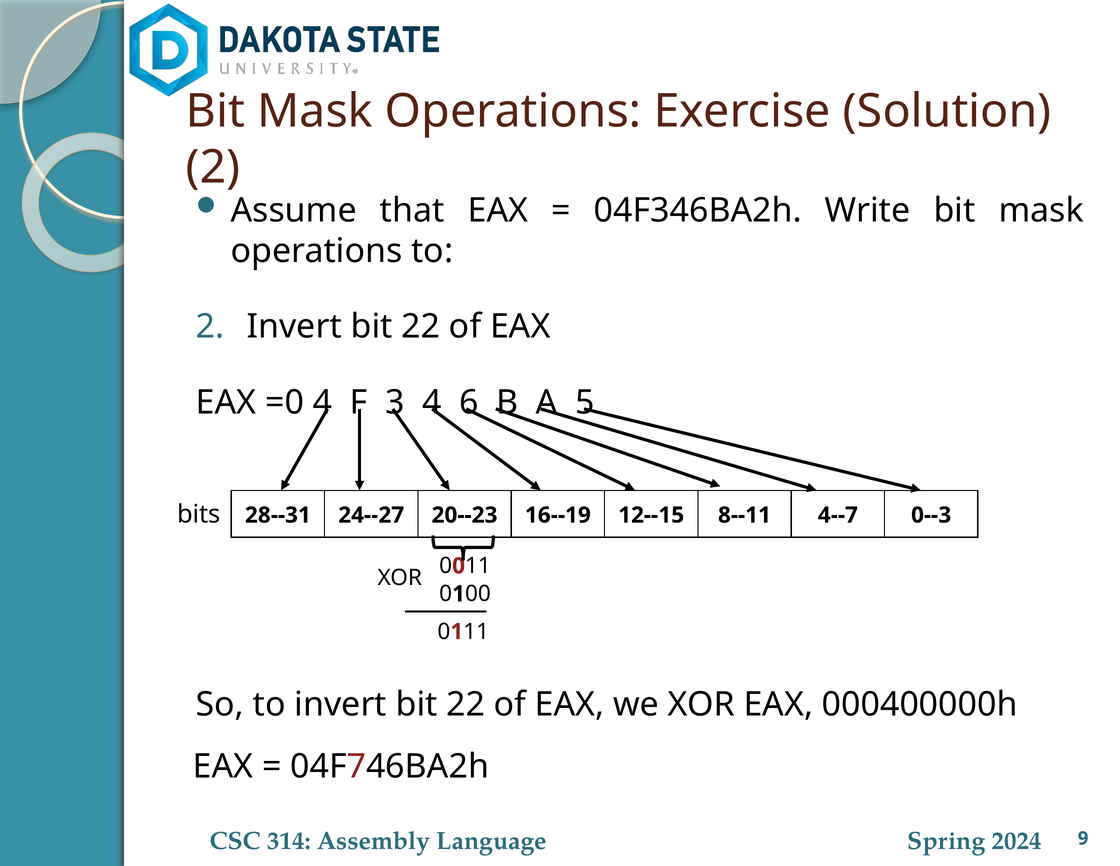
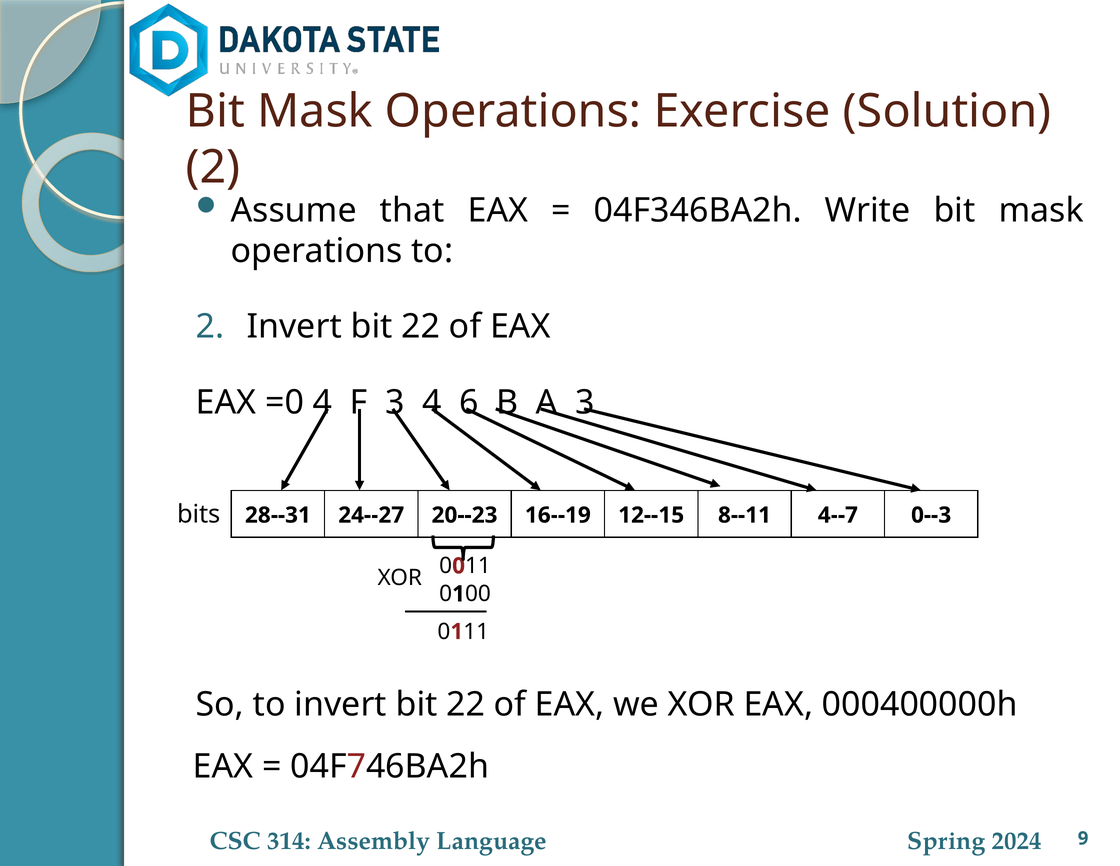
A 5: 5 -> 3 (585, 402)
